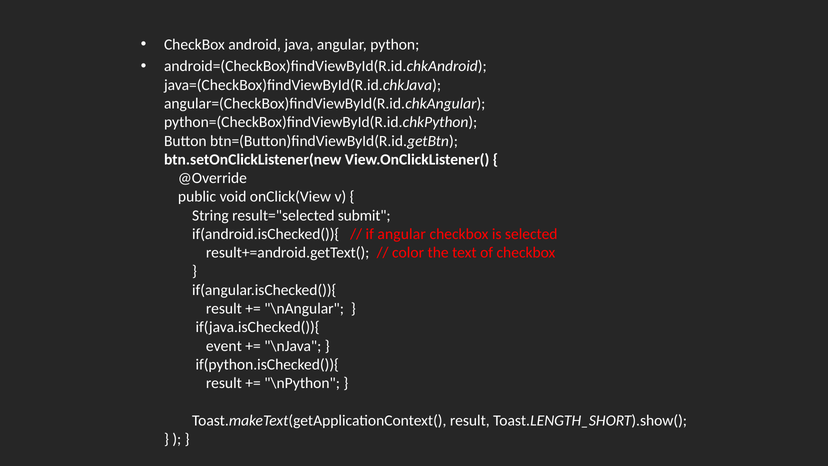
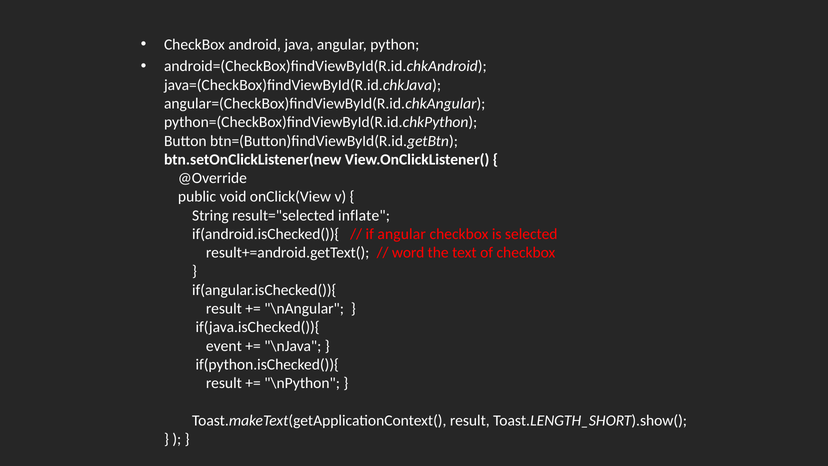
submit: submit -> inflate (364, 215)
color: color -> word (408, 253)
